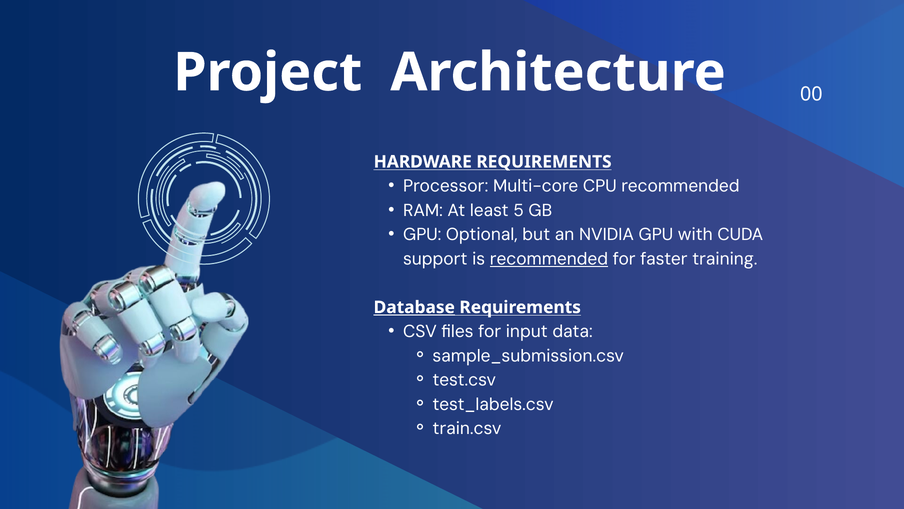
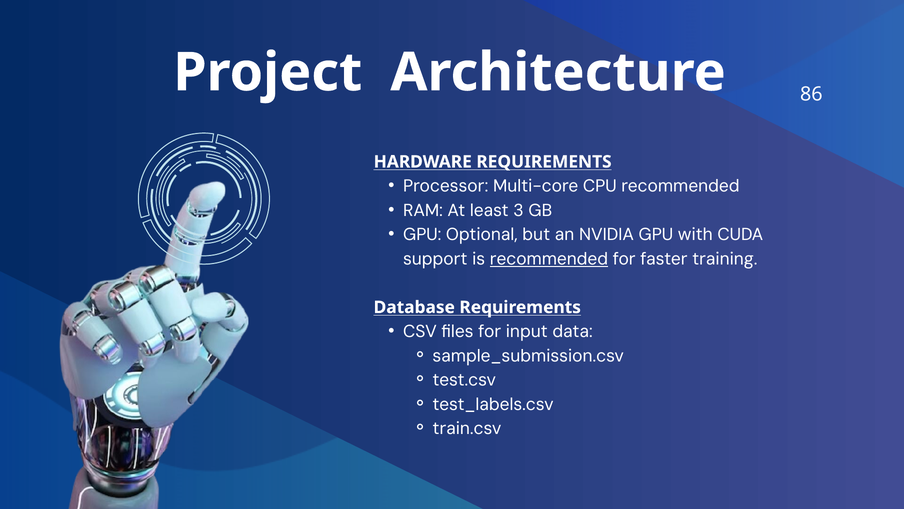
00: 00 -> 86 (811, 94)
5: 5 -> 3 (519, 210)
Database underline: present -> none (414, 307)
